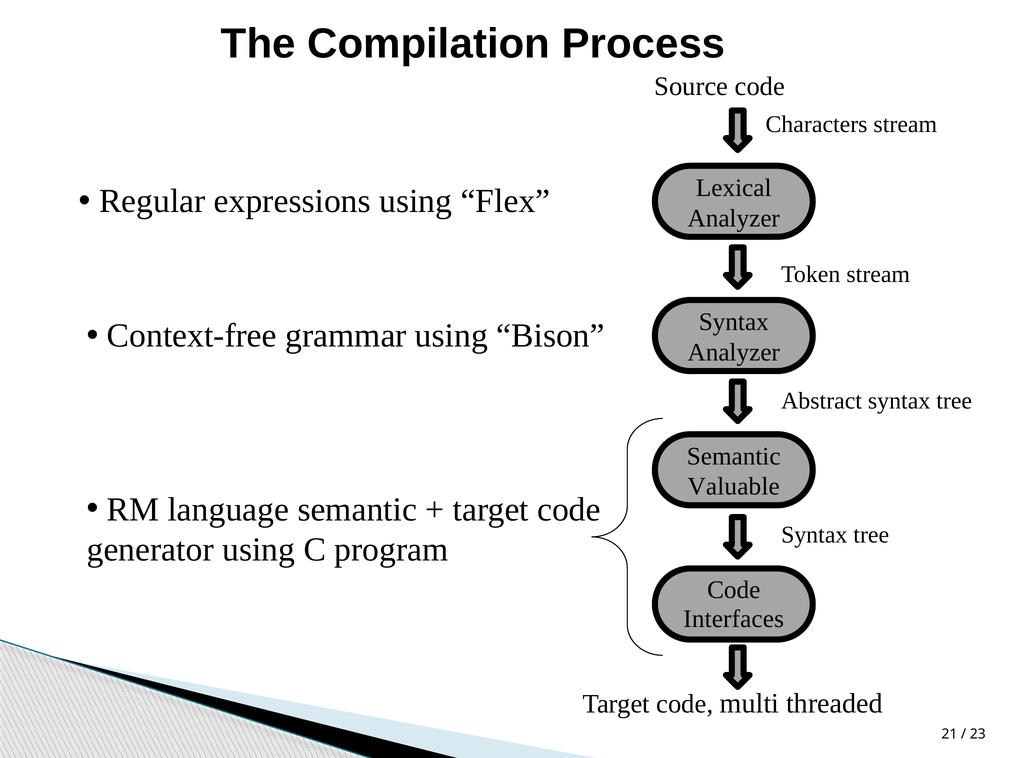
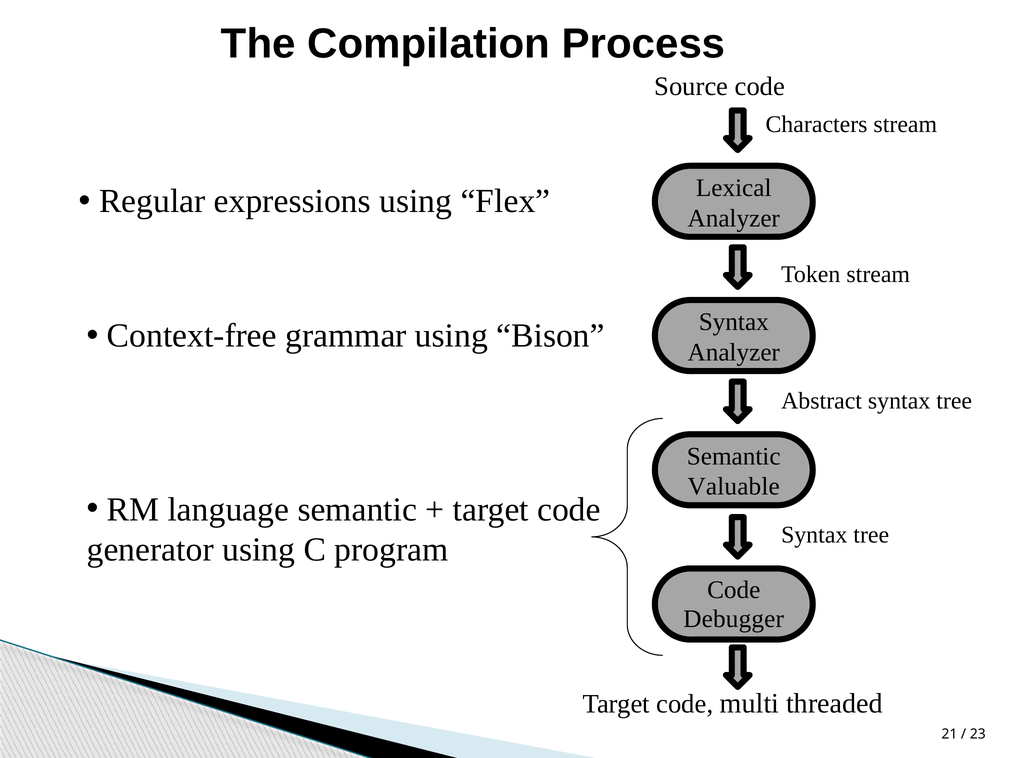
Interfaces: Interfaces -> Debugger (734, 618)
